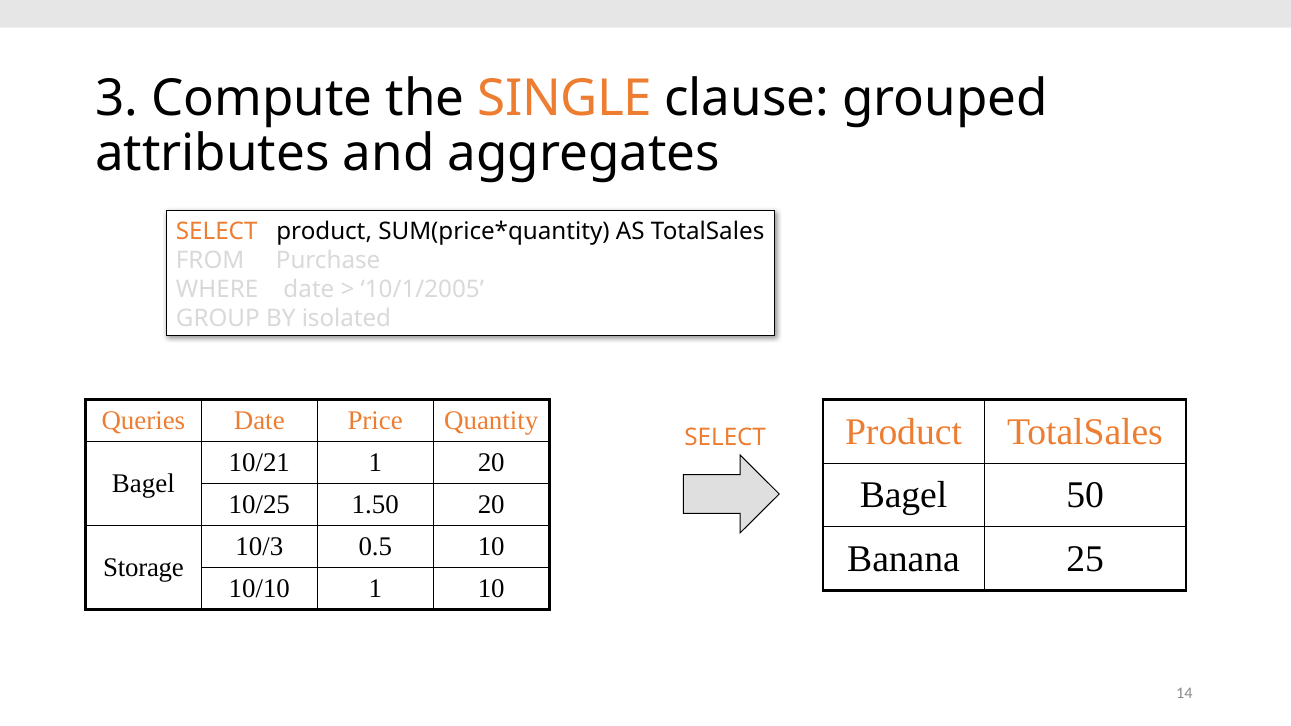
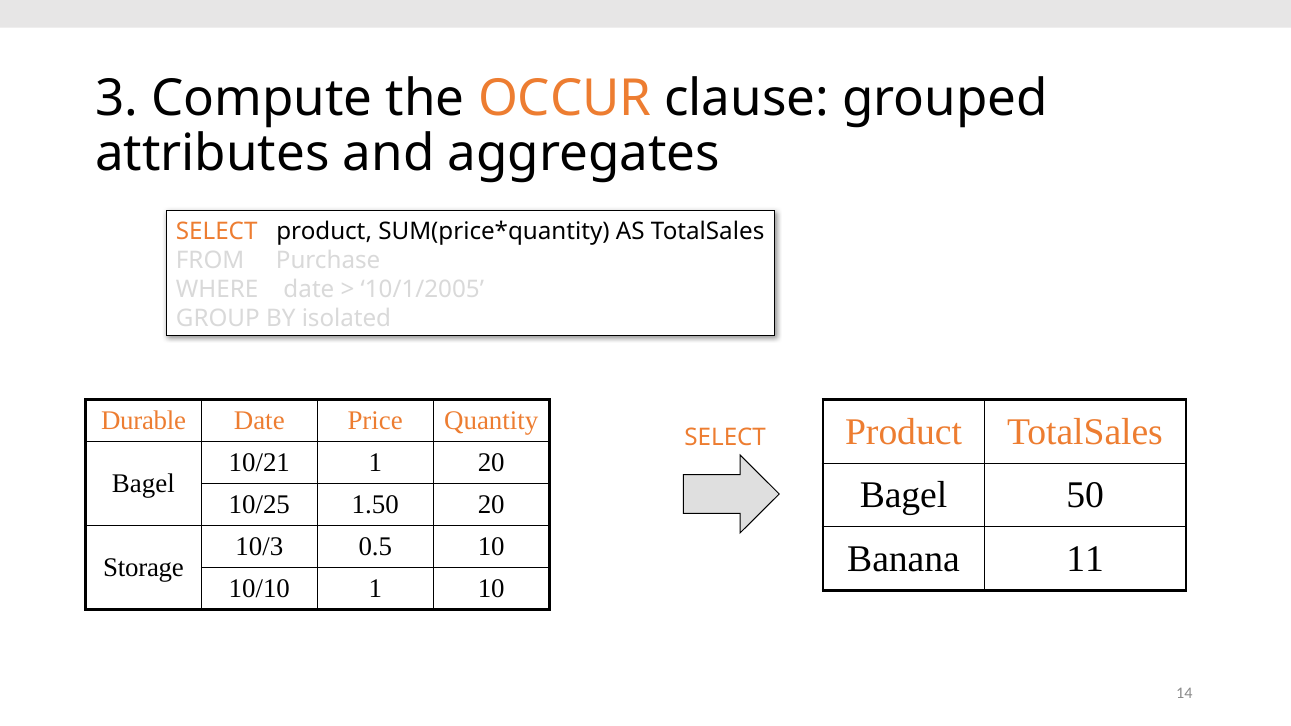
SINGLE: SINGLE -> OCCUR (565, 98)
Queries: Queries -> Durable (143, 421)
25: 25 -> 11 (1085, 559)
